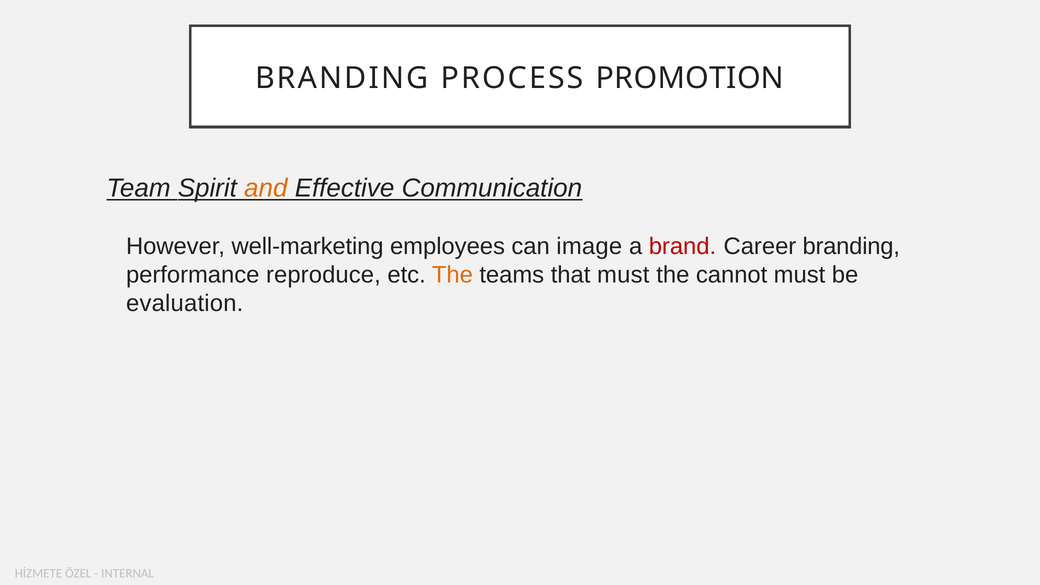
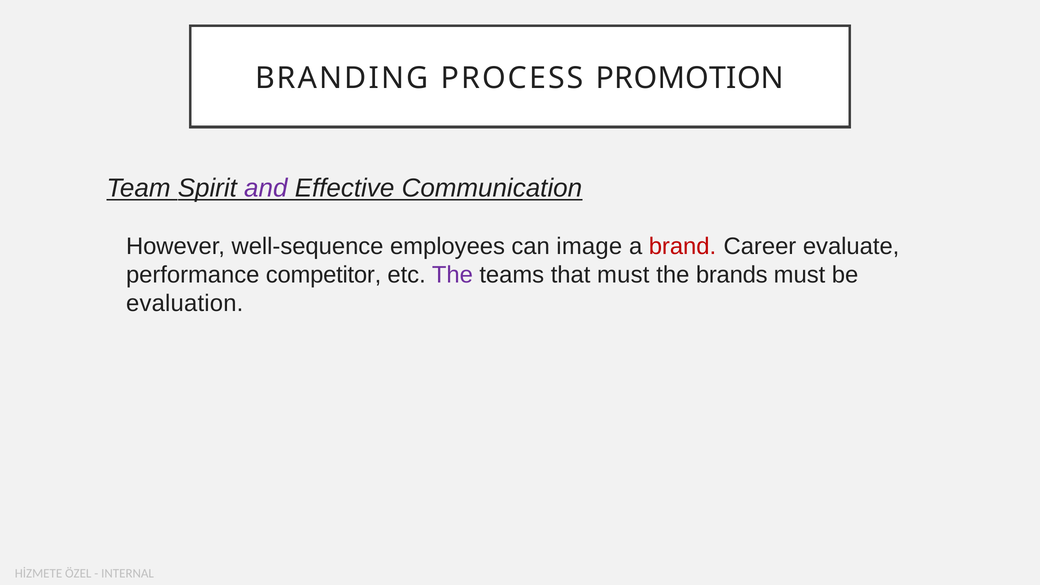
and colour: orange -> purple (266, 188)
well-marketing: well-marketing -> well-sequence (308, 246)
Career branding: branding -> evaluate (851, 246)
reproduce: reproduce -> competitor (324, 275)
The colour: orange -> purple (452, 275)
cannot: cannot -> brands (732, 275)
